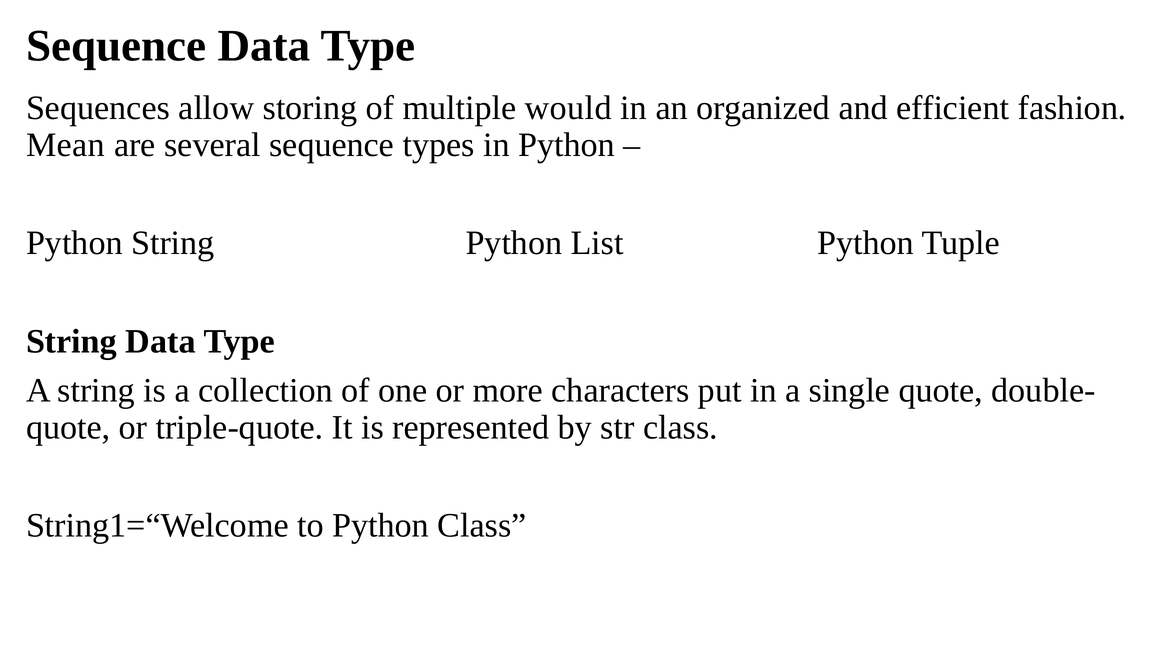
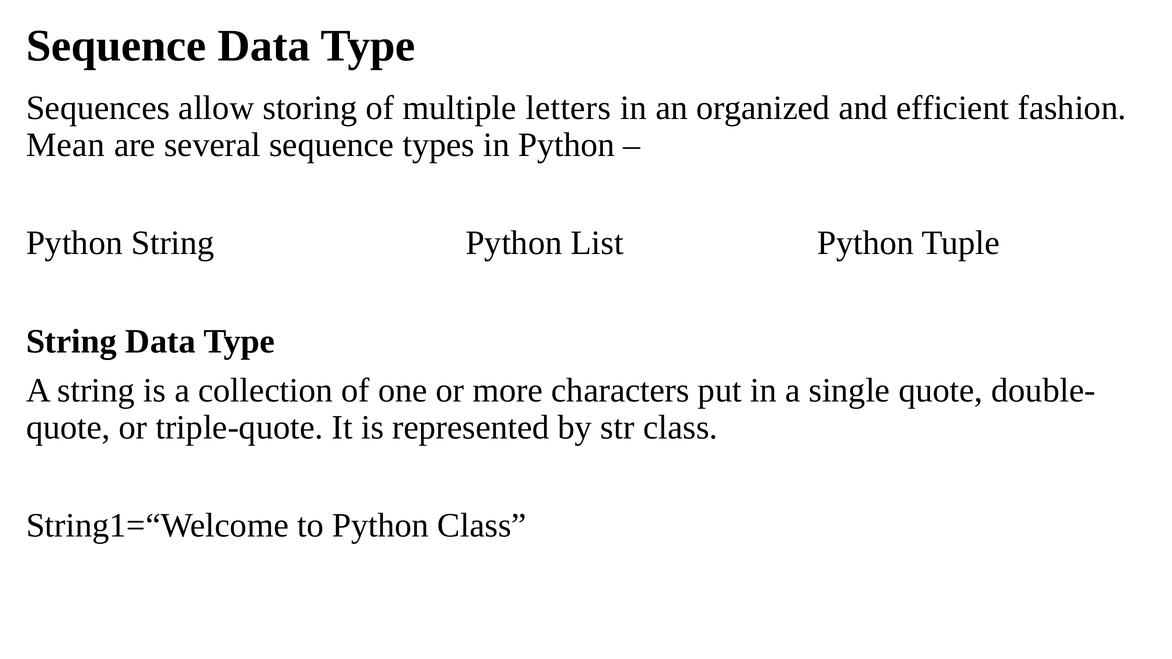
would: would -> letters (568, 108)
